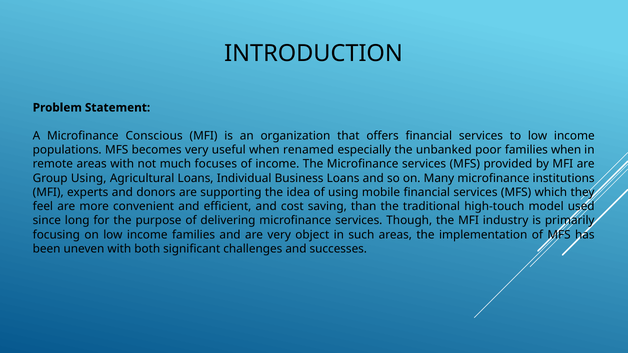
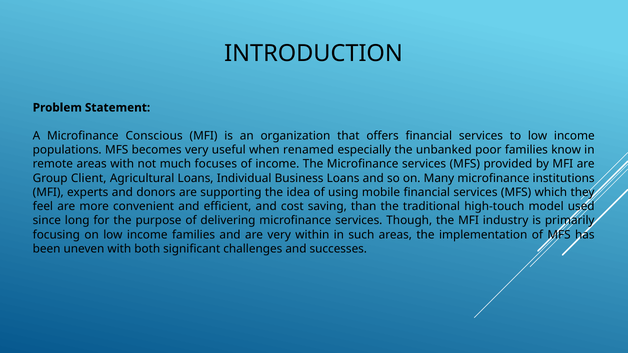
families when: when -> know (566, 150)
Group Using: Using -> Client (89, 178)
object: object -> within (312, 235)
